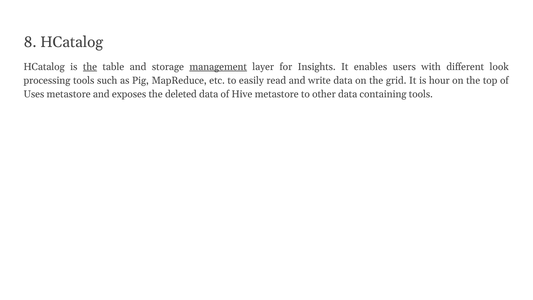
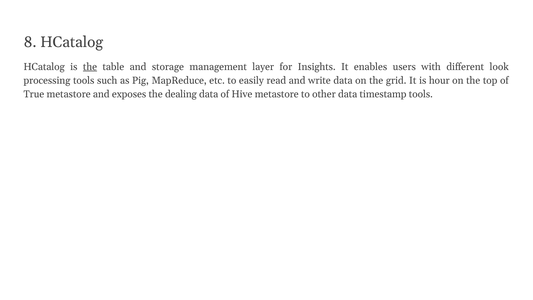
management underline: present -> none (218, 67)
Uses: Uses -> True (34, 94)
deleted: deleted -> dealing (181, 94)
containing: containing -> timestamp (383, 94)
